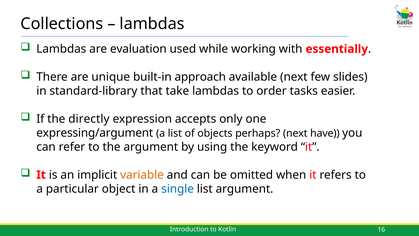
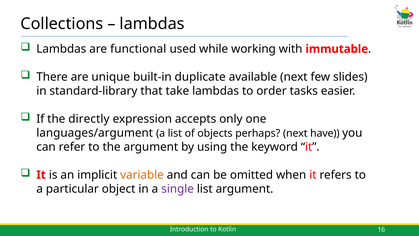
evaluation: evaluation -> functional (138, 49)
essentially: essentially -> immutable (337, 49)
approach: approach -> duplicate (200, 77)
expressing/argument: expressing/argument -> languages/argument (95, 133)
single colour: blue -> purple (178, 189)
